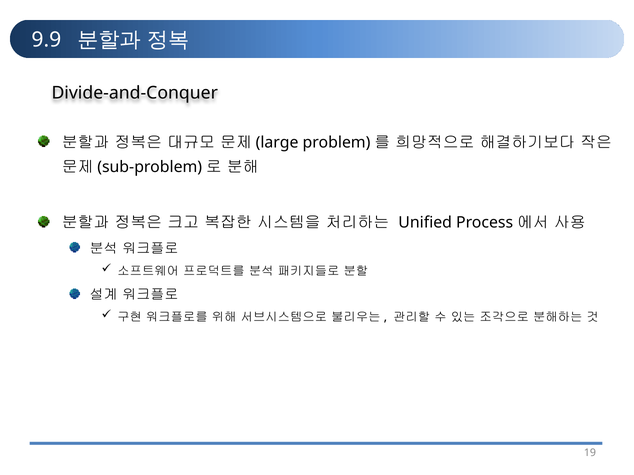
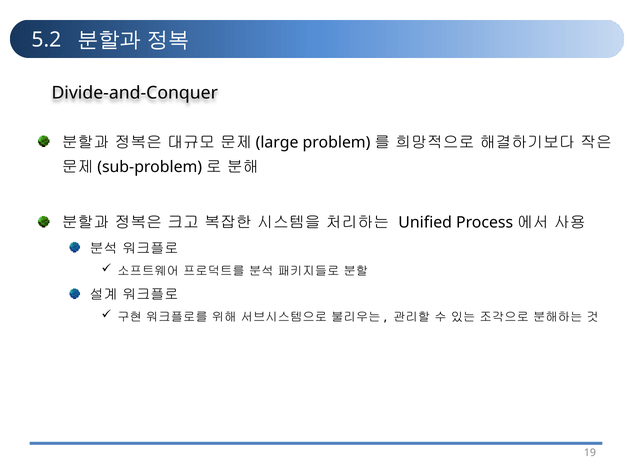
9.9: 9.9 -> 5.2 (46, 40)
